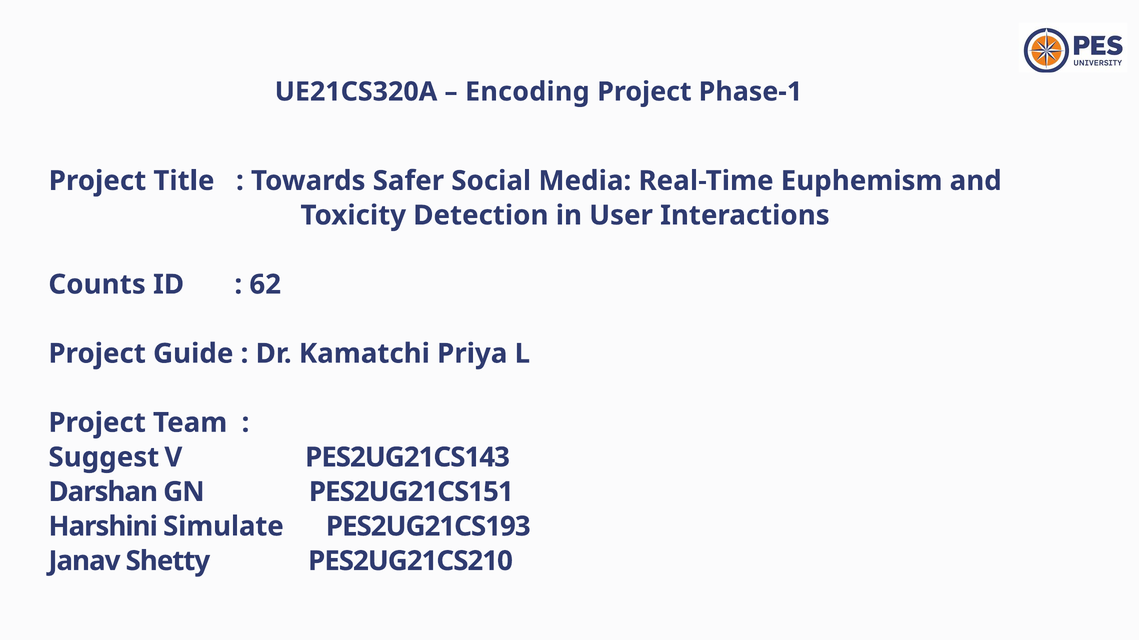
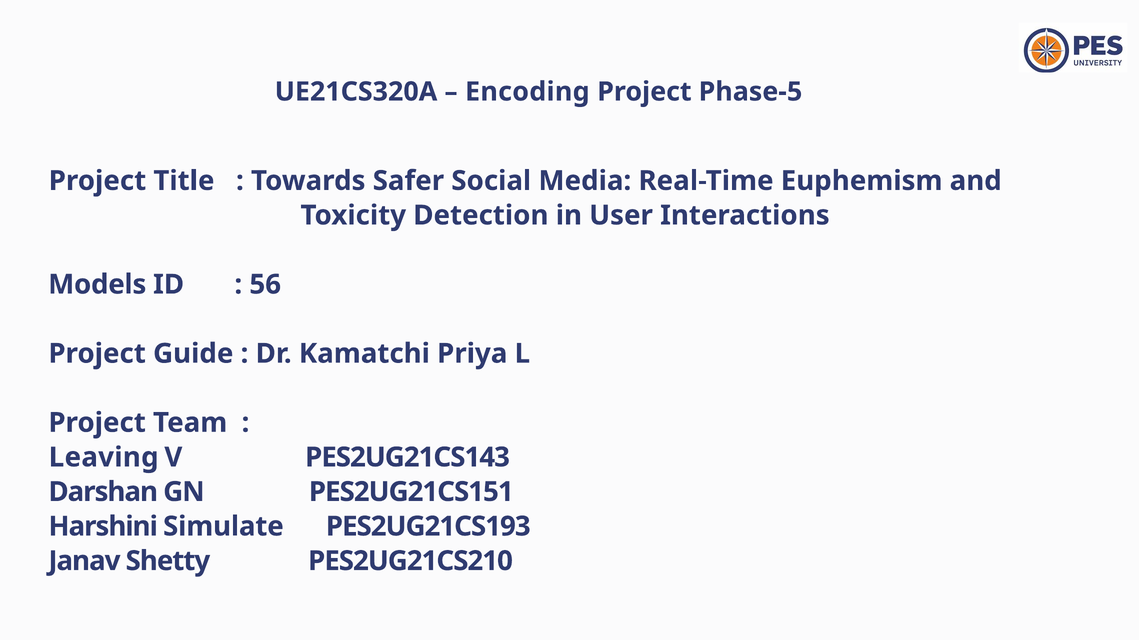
Phase-1: Phase-1 -> Phase-5 (750, 92)
Counts: Counts -> Models (97, 285)
62: 62 -> 56 (265, 285)
Suggest: Suggest -> Leaving (104, 458)
